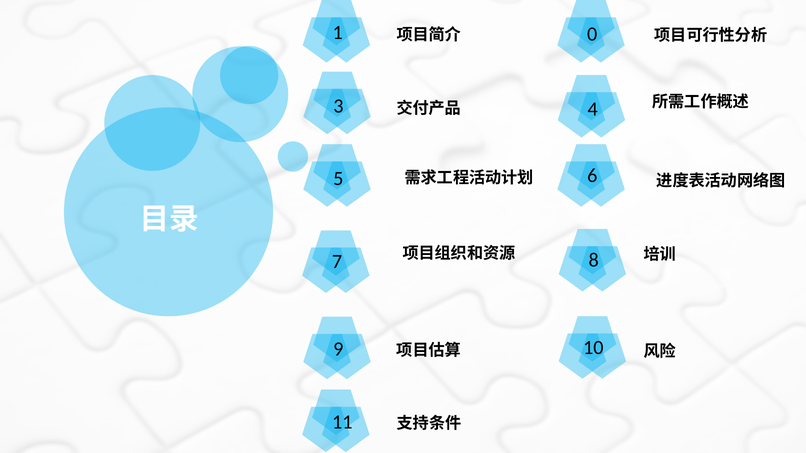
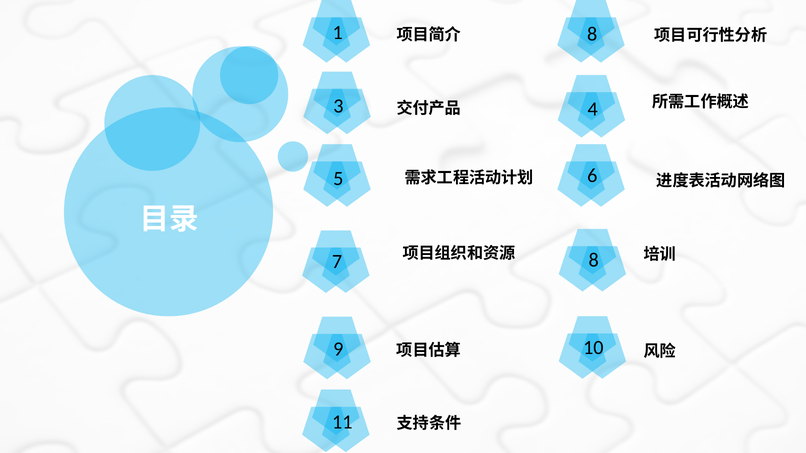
1 0: 0 -> 8 (592, 34)
